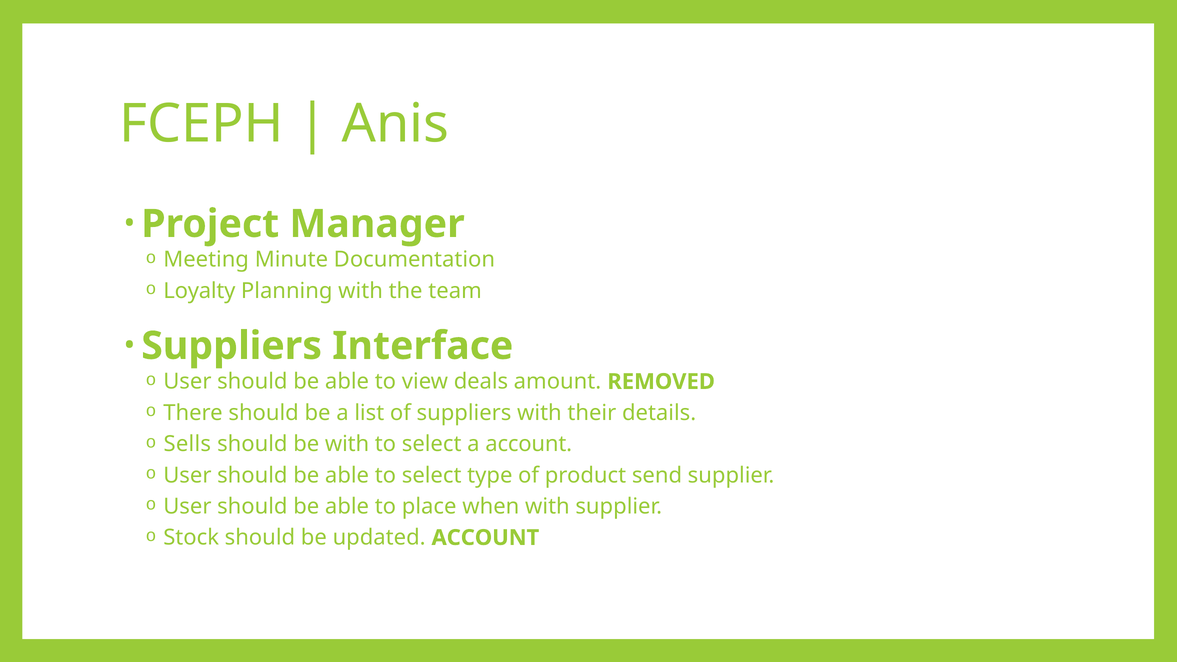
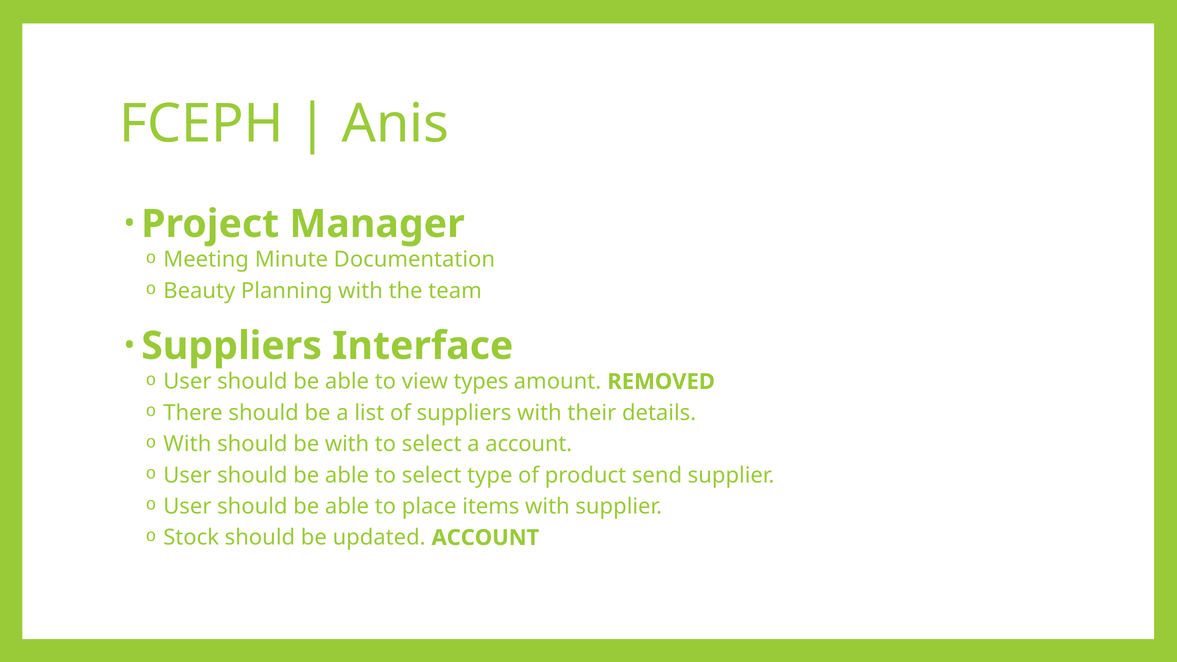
Loyalty: Loyalty -> Beauty (199, 291)
deals: deals -> types (481, 382)
Sells: Sells -> With (187, 444)
when: when -> items (491, 507)
